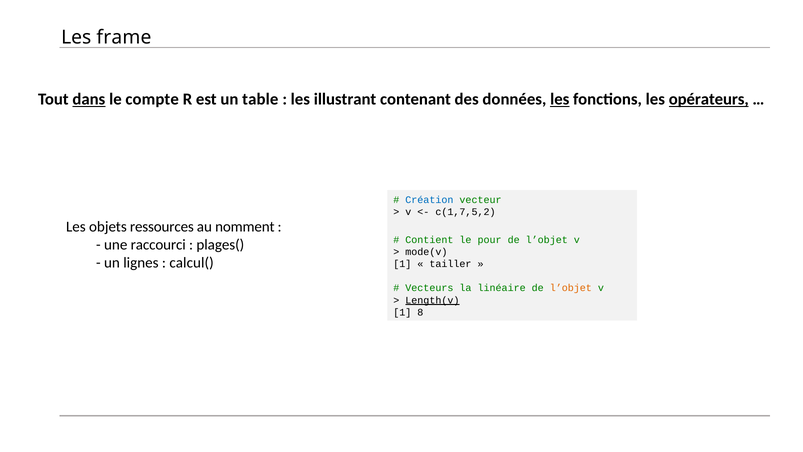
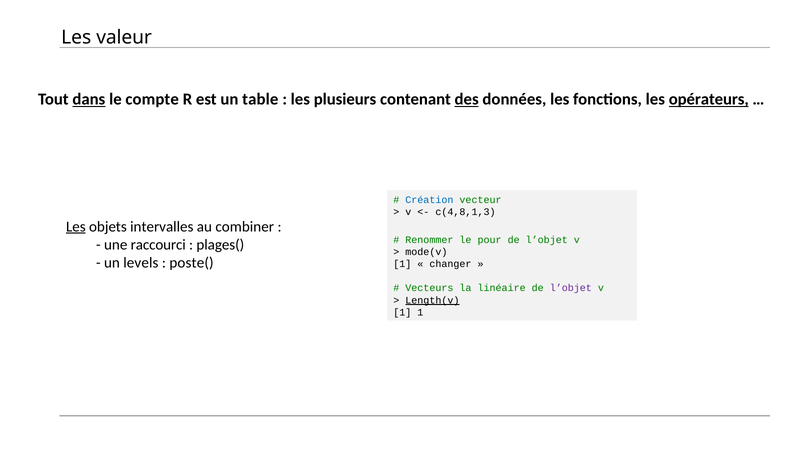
frame: frame -> valeur (124, 37)
illustrant: illustrant -> plusieurs (345, 99)
des underline: none -> present (467, 99)
les underline: present -> none (560, 99)
c(1,7,5,2: c(1,7,5,2 -> c(4,8,1,3 (465, 212)
Les underline: none -> present (76, 227)
ressources: ressources -> intervalles (162, 227)
nomment: nomment -> combiner (245, 227)
Contient: Contient -> Renommer (429, 240)
lignes: lignes -> levels (141, 263)
calcul(: calcul( -> poste( (192, 263)
tailler: tailler -> changer (450, 264)
l’objet colour: orange -> purple (571, 288)
1 8: 8 -> 1 (420, 312)
